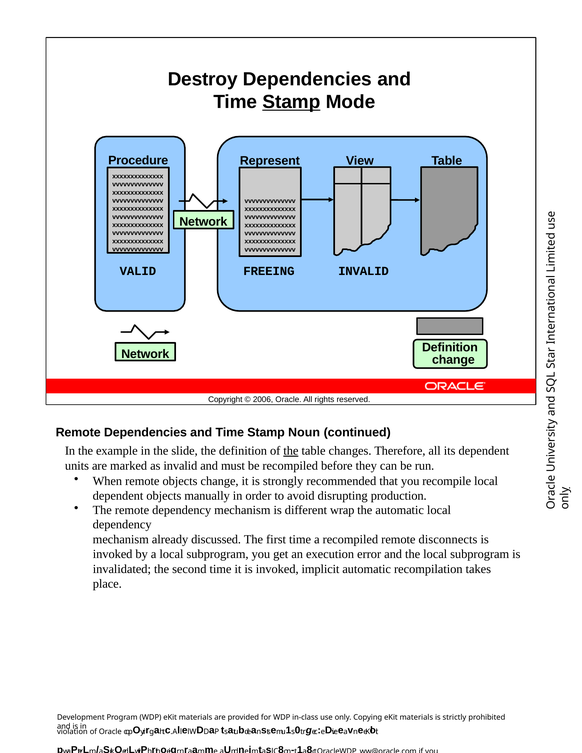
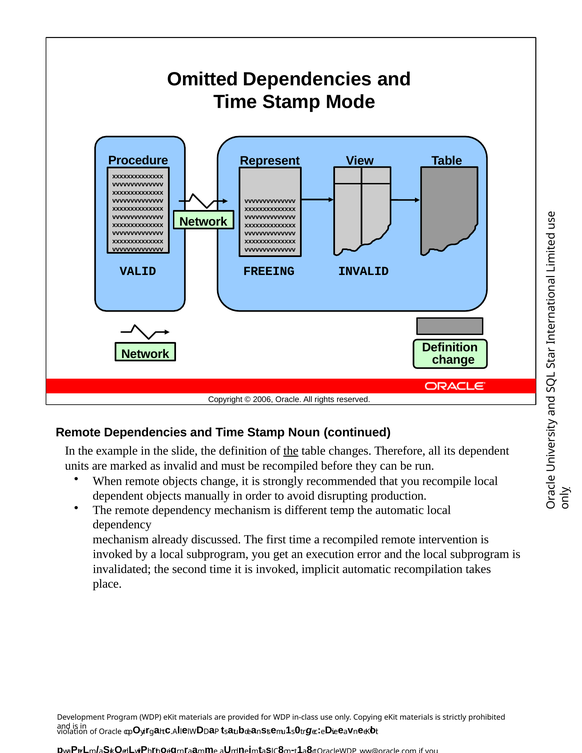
Destroy: Destroy -> Omitted (203, 79)
Stamp underline: present -> none (291, 102)
wrap: wrap -> temp (342, 510)
disconnects: disconnects -> intervention (448, 539)
